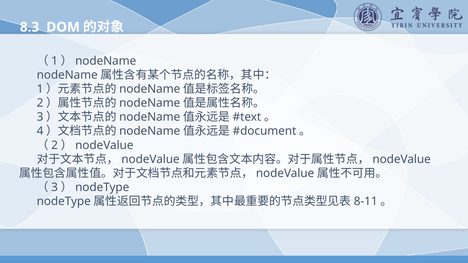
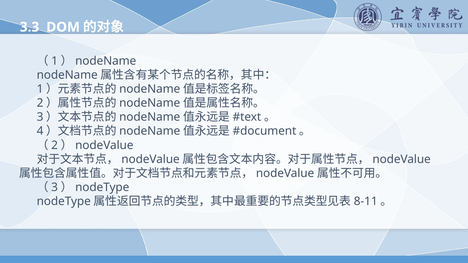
8.3: 8.3 -> 3.3 (30, 27)
